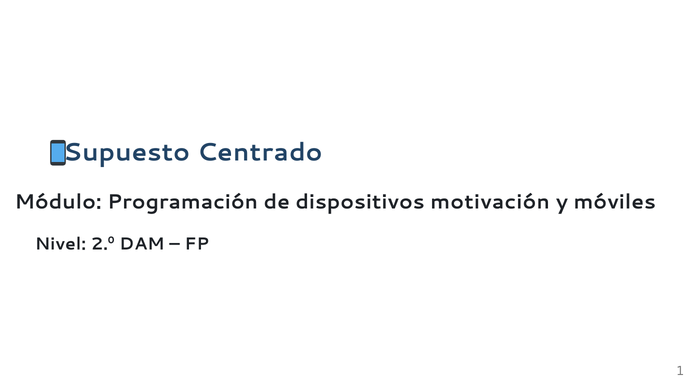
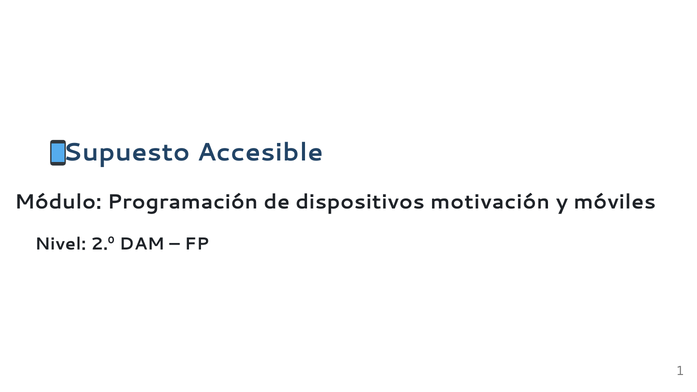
Centrado: Centrado -> Accesible (260, 152)
